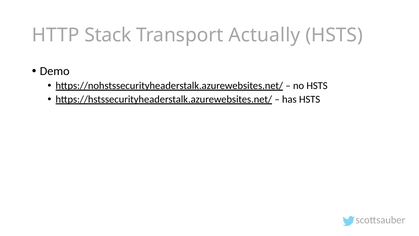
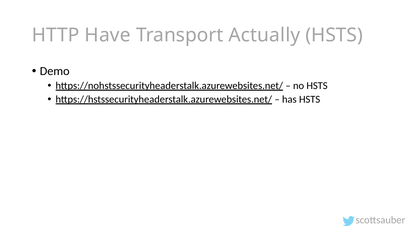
Stack: Stack -> Have (108, 35)
